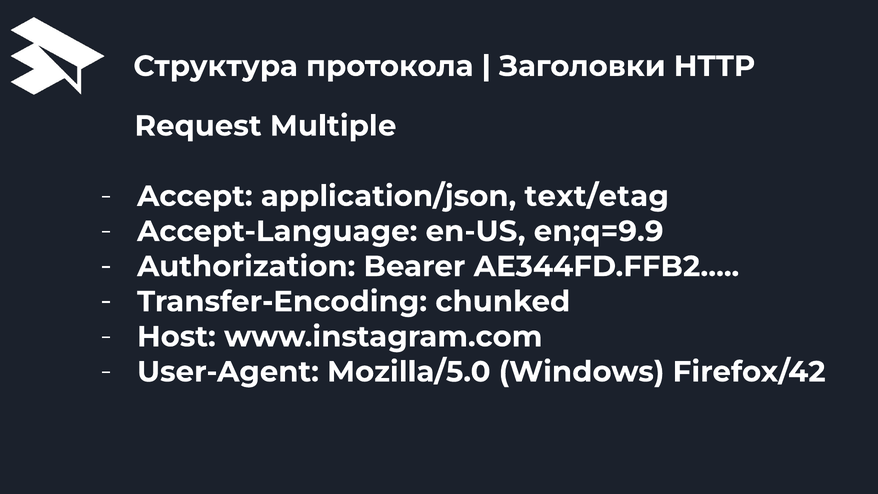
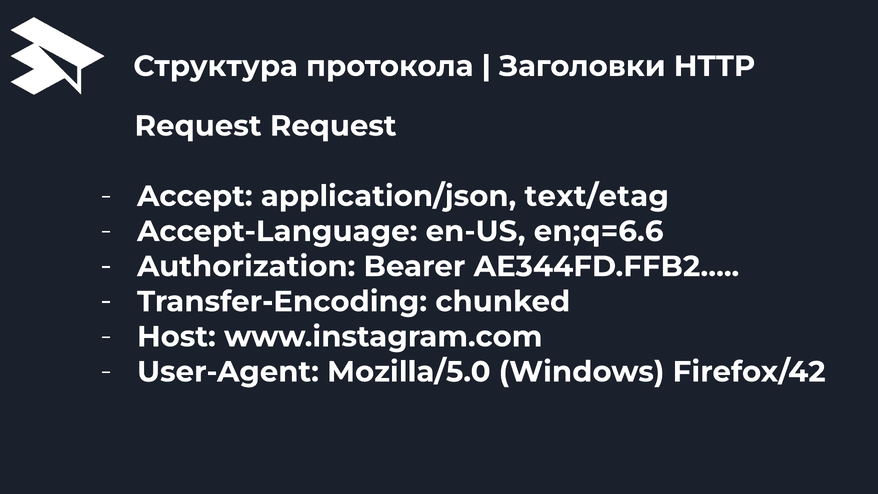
Request Multiple: Multiple -> Request (333, 126)
en;q=9.9: en;q=9.9 -> en;q=6.6 (599, 231)
